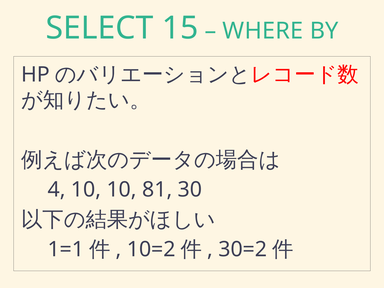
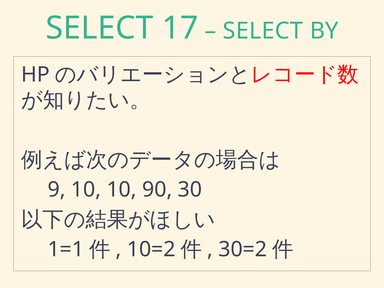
15: 15 -> 17 (180, 28)
WHERE: WHERE -> SELECT (263, 31)
4: 4 -> 9 (57, 190)
81: 81 -> 90 (157, 190)
